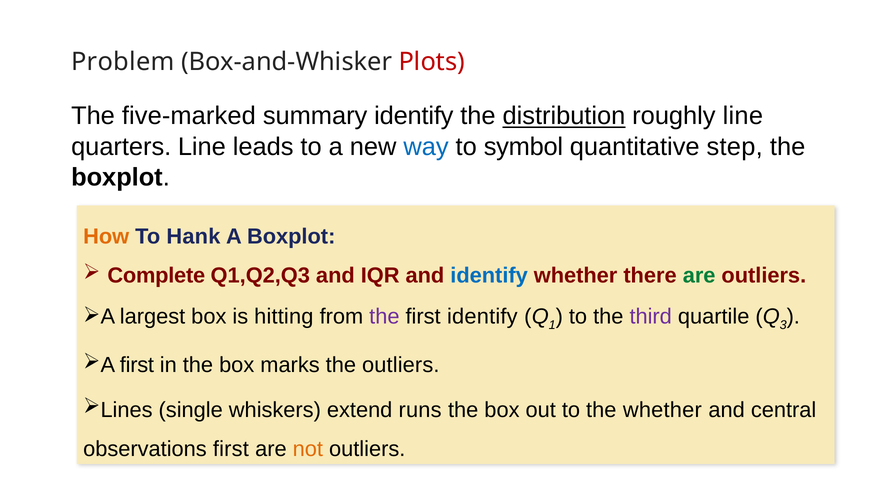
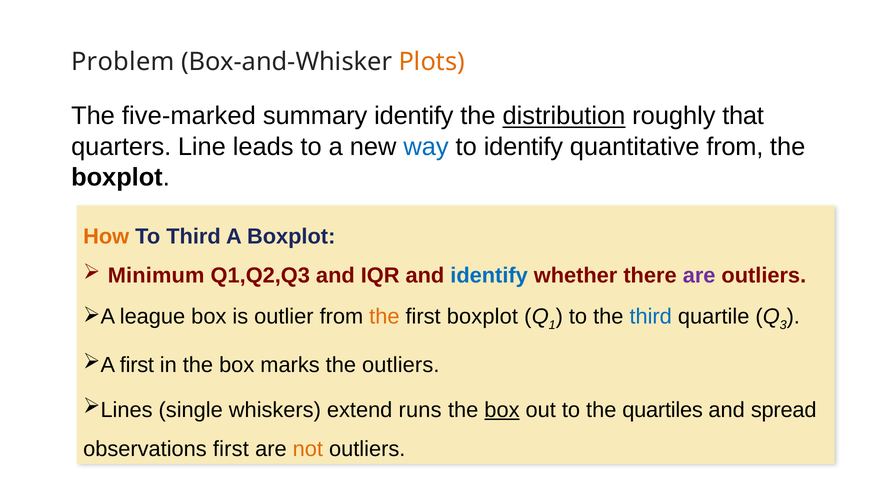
Plots colour: red -> orange (432, 62)
roughly line: line -> that (743, 116)
to symbol: symbol -> identify (523, 147)
quantitative step: step -> from (735, 147)
To Hank: Hank -> Third (194, 236)
Complete: Complete -> Minimum (156, 275)
are colour: green -> purple (699, 275)
largest: largest -> league (153, 316)
hitting: hitting -> outlier (284, 316)
the colour: purple -> orange (384, 316)
first identify: identify -> boxplot (482, 316)
third colour: purple -> blue (651, 316)
box underline: none -> present (502, 409)
the whether: whether -> quartiles (663, 409)
central: central -> spread (784, 409)
